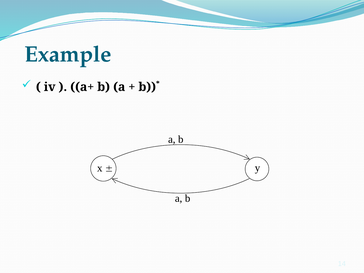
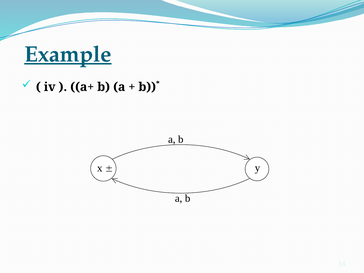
Example underline: none -> present (68, 54)
